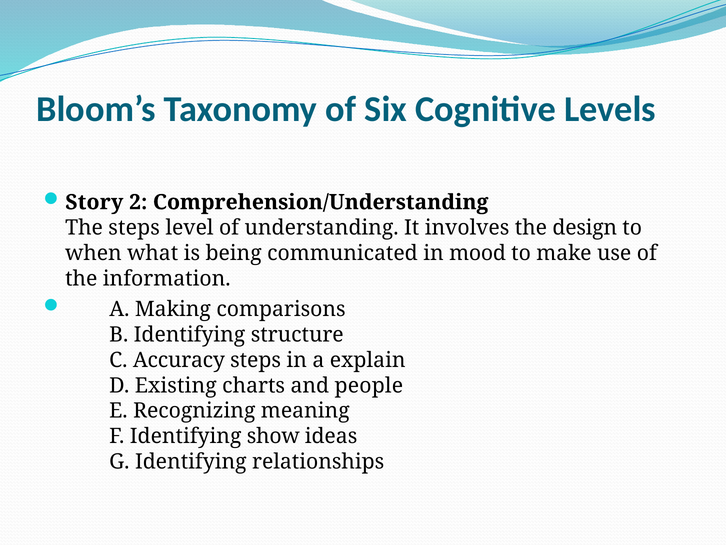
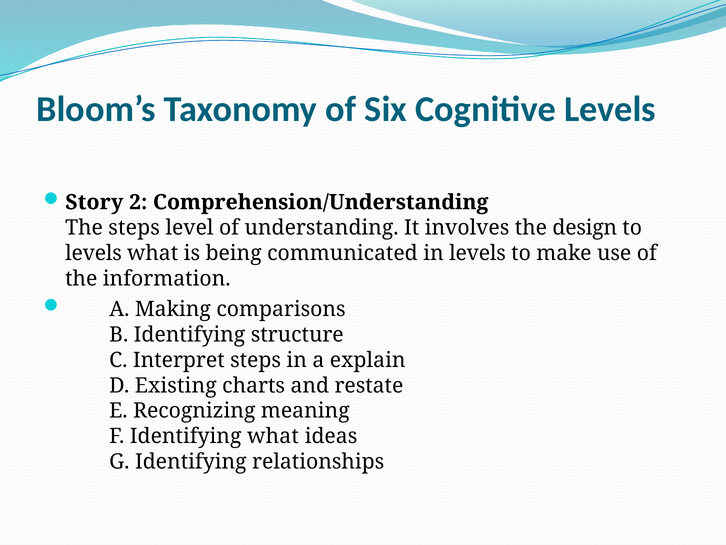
when: when -> levels (94, 253)
in mood: mood -> levels (478, 253)
Accuracy: Accuracy -> Interpret (179, 360)
people: people -> restate (369, 385)
Identifying show: show -> what (273, 436)
